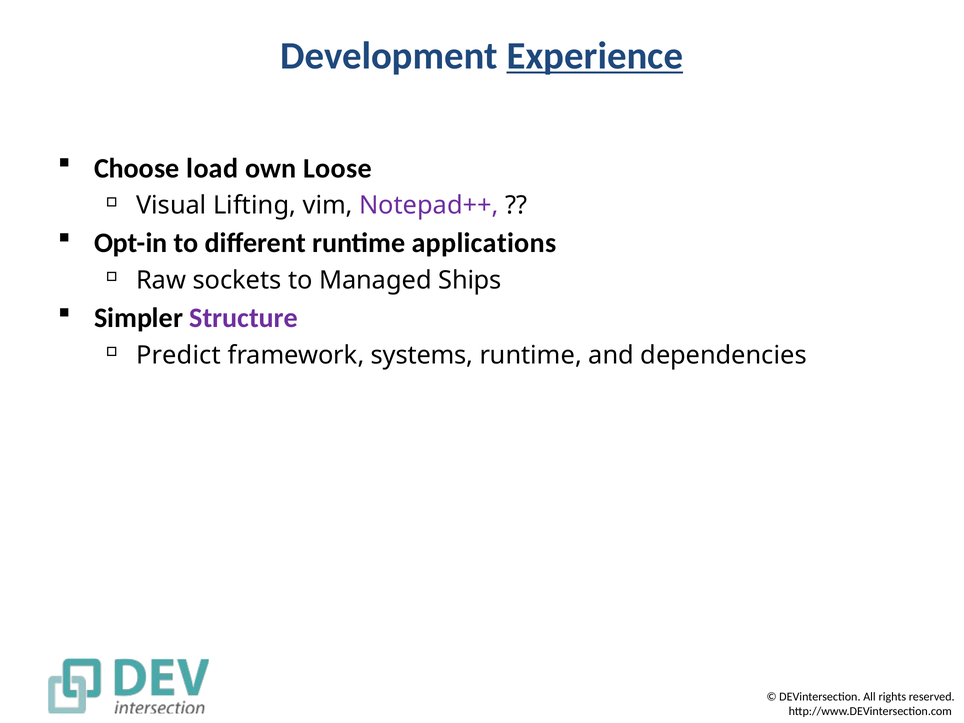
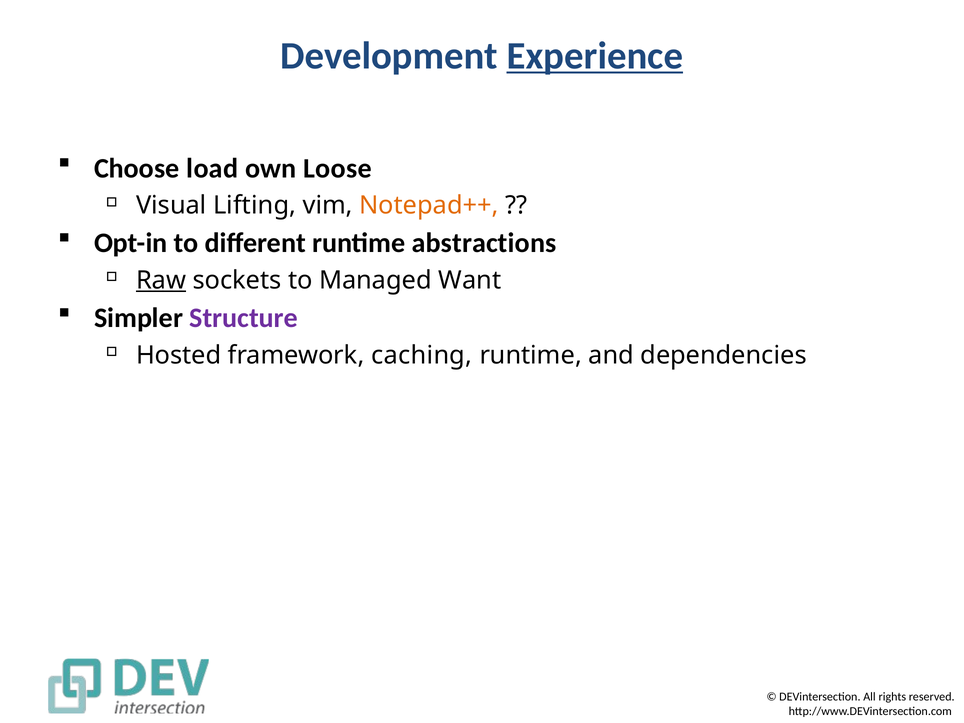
Notepad++ colour: purple -> orange (429, 205)
applications: applications -> abstractions (484, 243)
Raw underline: none -> present (161, 280)
Ships: Ships -> Want (470, 280)
Predict: Predict -> Hosted (179, 355)
systems: systems -> caching (422, 355)
